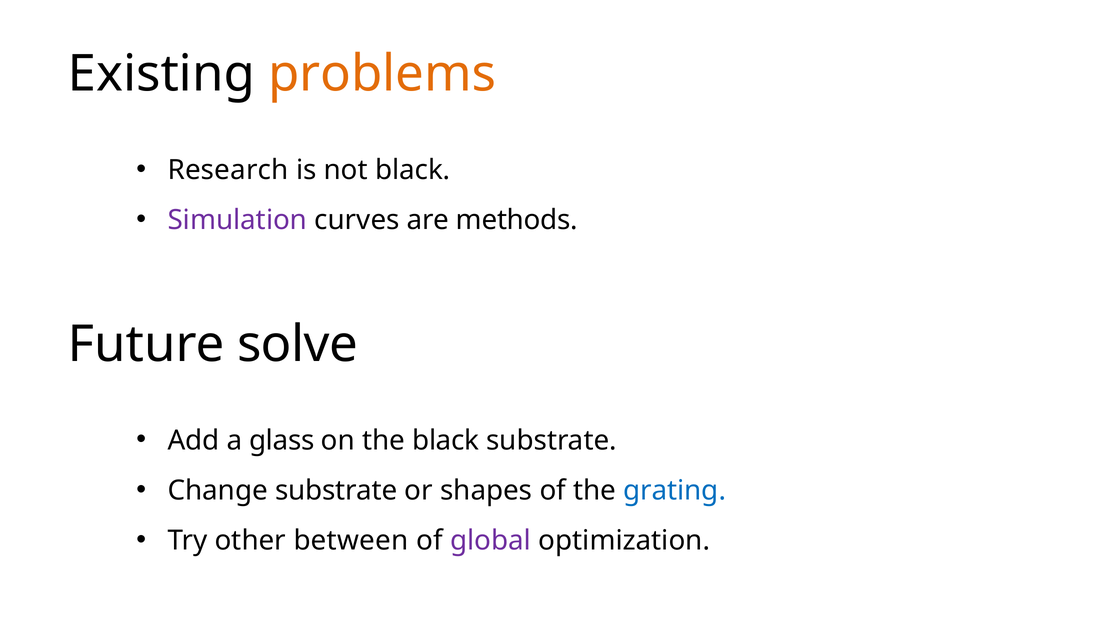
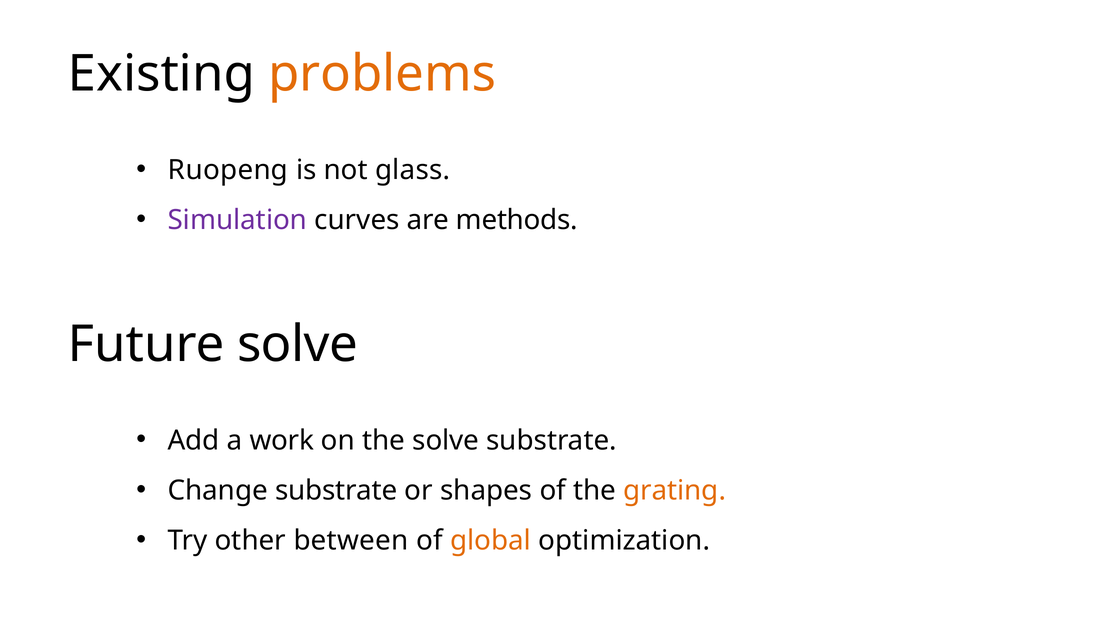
Research: Research -> Ruopeng (228, 170)
not black: black -> glass (413, 170)
glass: glass -> work (282, 440)
the black: black -> solve (446, 440)
grating colour: blue -> orange (675, 490)
global colour: purple -> orange (491, 541)
